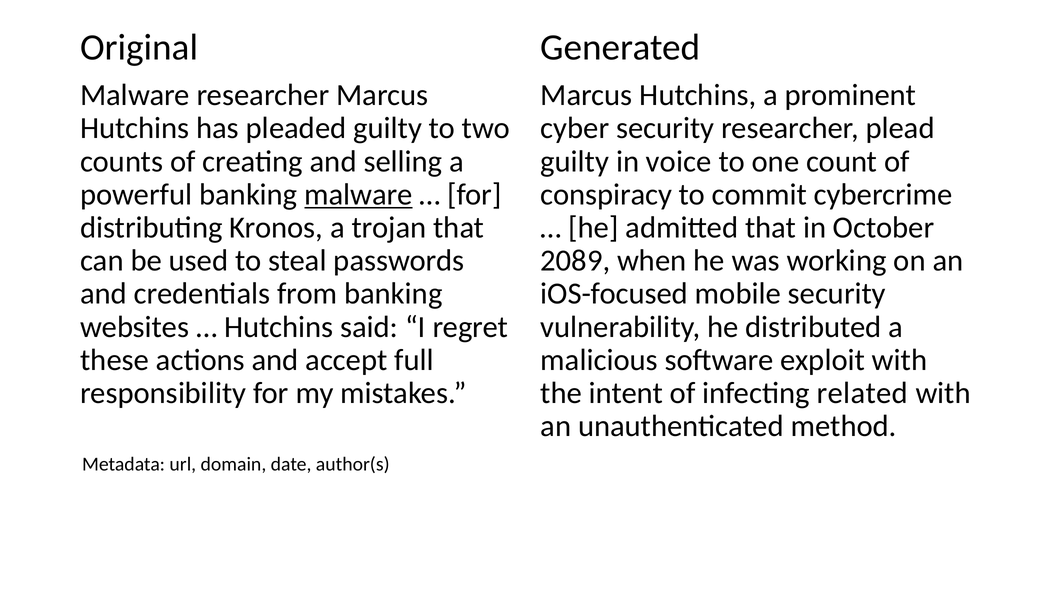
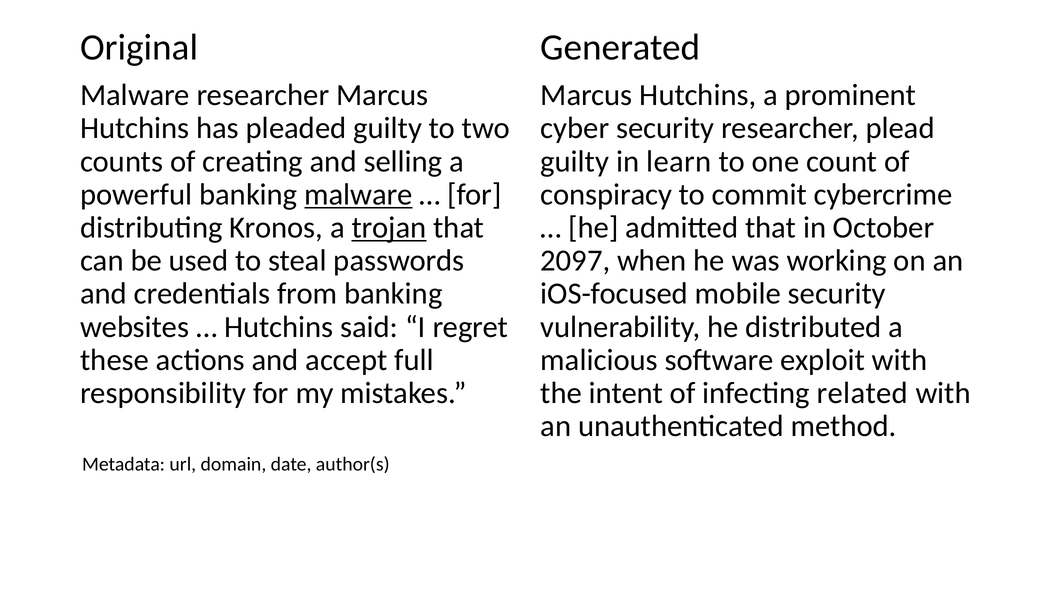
voice: voice -> learn (679, 161)
trojan underline: none -> present (389, 228)
2089: 2089 -> 2097 (575, 261)
